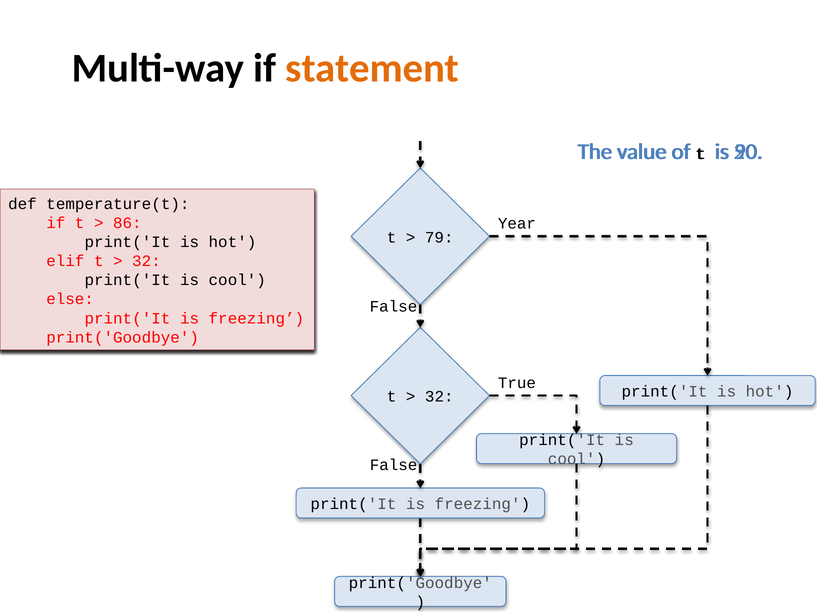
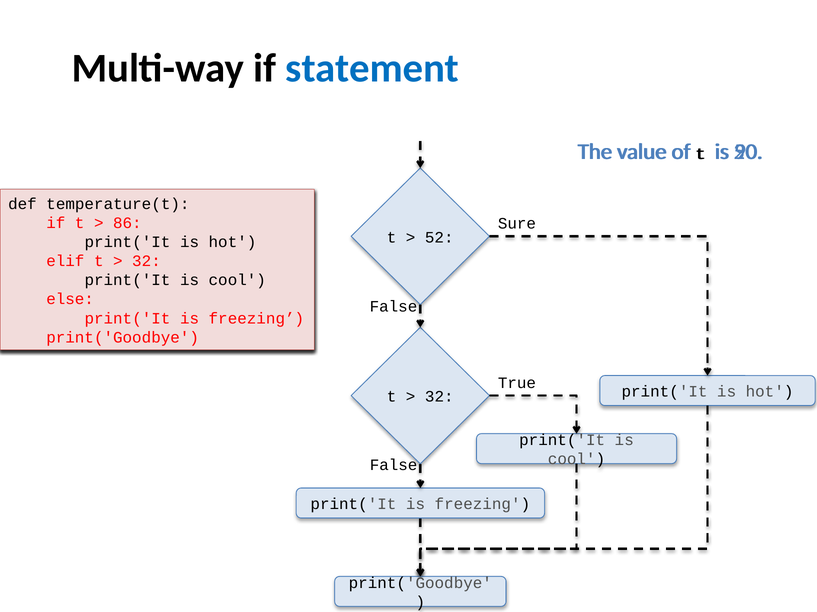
statement colour: orange -> blue (372, 69)
Year: Year -> Sure (517, 224)
79: 79 -> 52 (439, 238)
